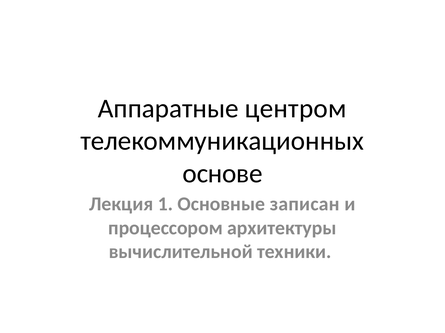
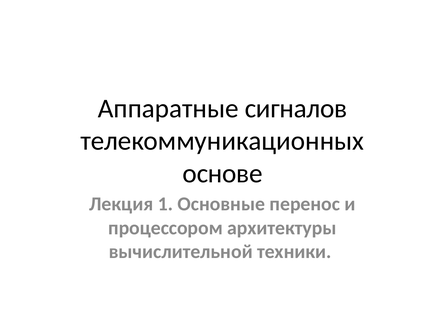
центром: центром -> сигналов (296, 109)
записан: записан -> перенос (305, 205)
